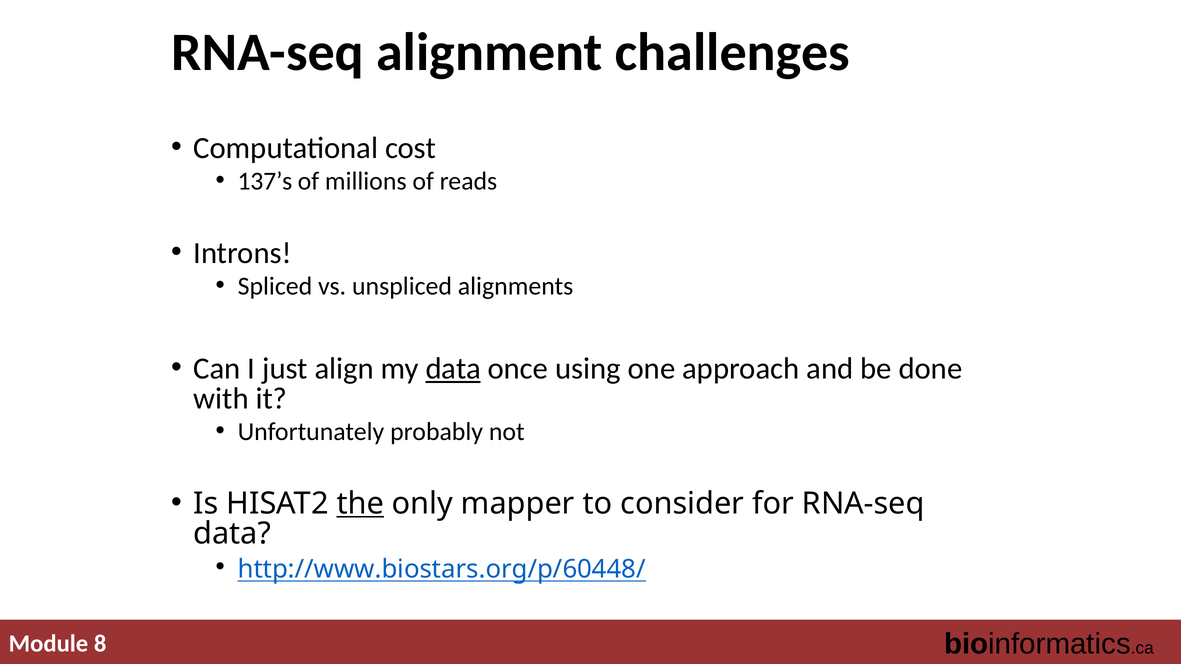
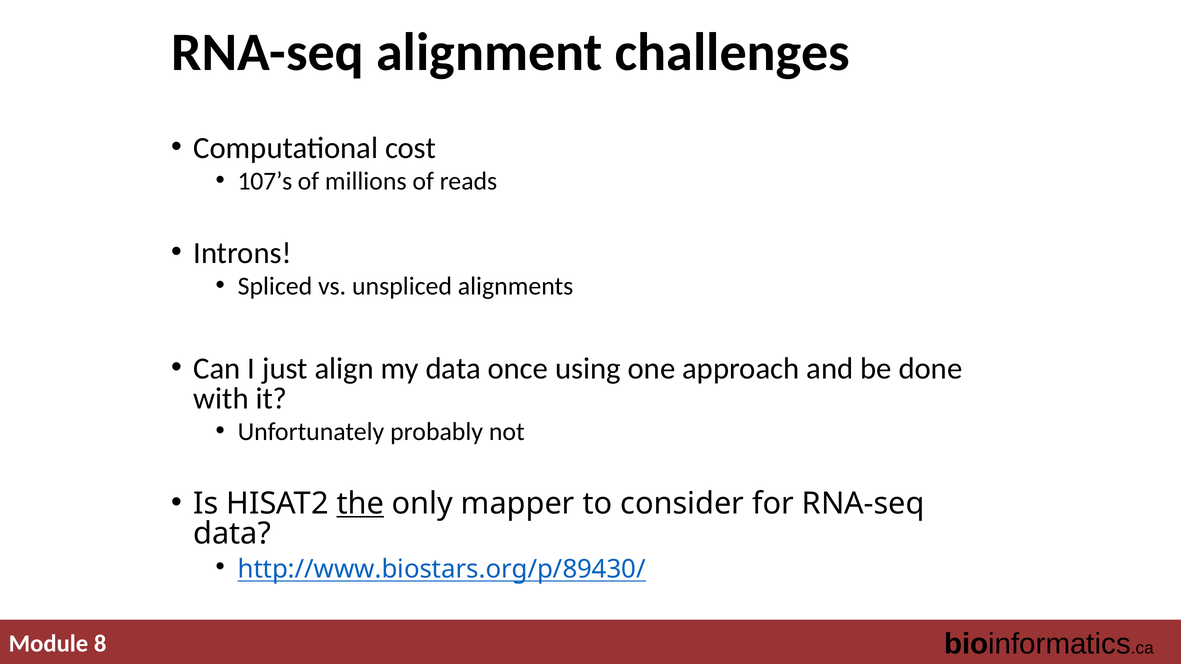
137’s: 137’s -> 107’s (265, 181)
data underline: present -> none (453, 369)
http://www.biostars.org/p/60448/: http://www.biostars.org/p/60448/ -> http://www.biostars.org/p/89430/ (442, 570)
